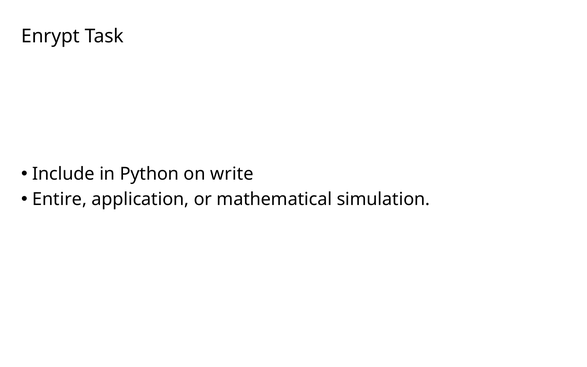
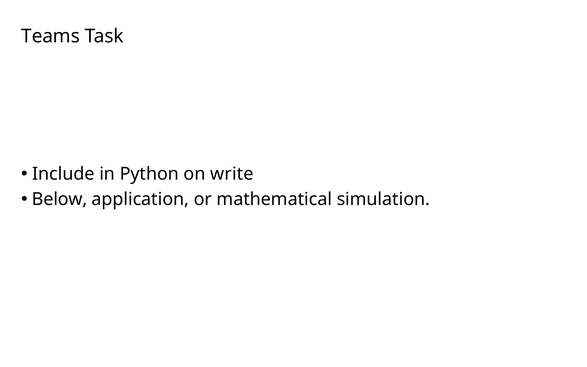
Enrypt: Enrypt -> Teams (51, 36)
Entire: Entire -> Below (60, 199)
